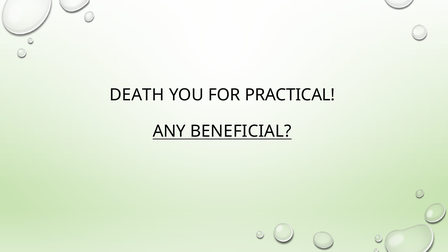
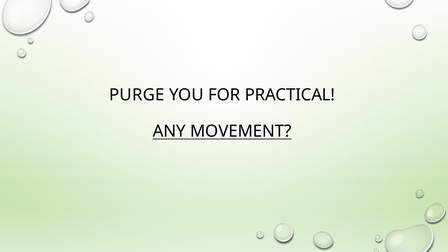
DEATH: DEATH -> PURGE (137, 95)
BENEFICIAL: BENEFICIAL -> MOVEMENT (241, 131)
